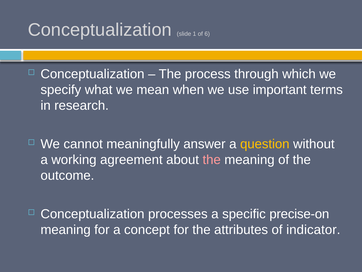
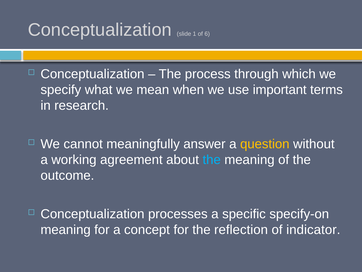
the colour: pink -> light blue (212, 160)
precise-on: precise-on -> specify-on (299, 214)
attributes: attributes -> reflection (241, 230)
